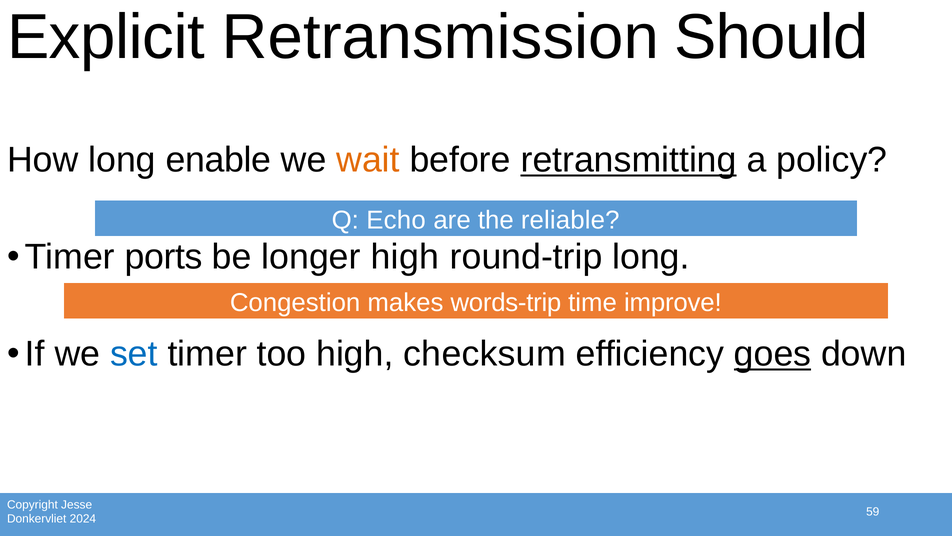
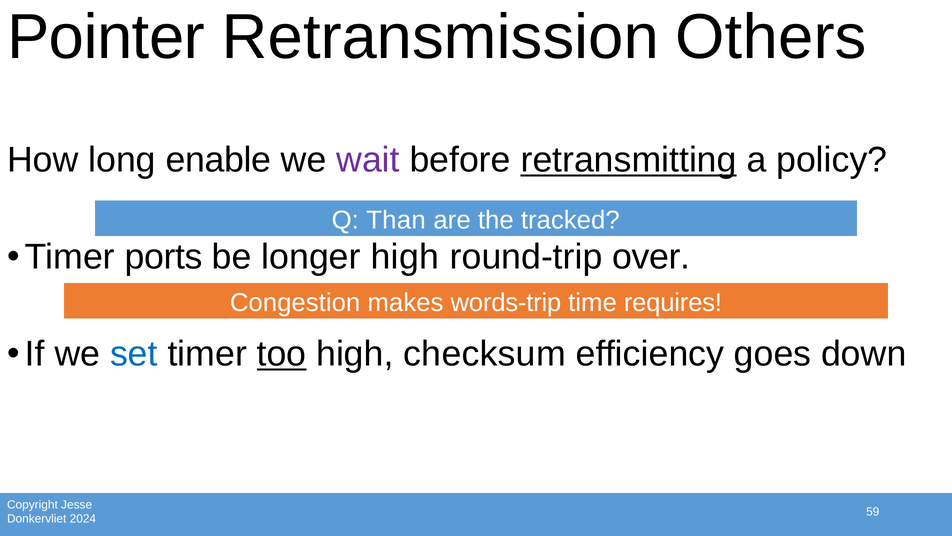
Explicit: Explicit -> Pointer (106, 37)
Should: Should -> Others (771, 37)
wait colour: orange -> purple (368, 160)
Echo: Echo -> Than (396, 220)
reliable: reliable -> tracked (570, 220)
round-trip long: long -> over (651, 257)
improve: improve -> requires (673, 303)
too underline: none -> present (282, 354)
goes underline: present -> none (773, 354)
